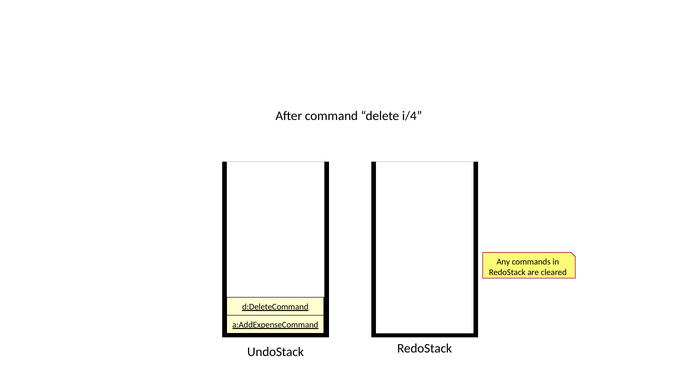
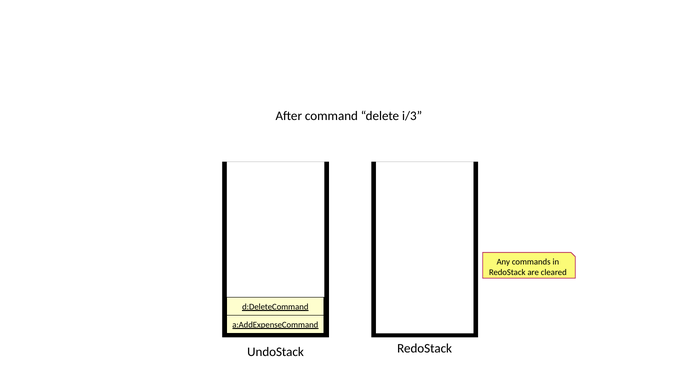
i/4: i/4 -> i/3 (412, 116)
